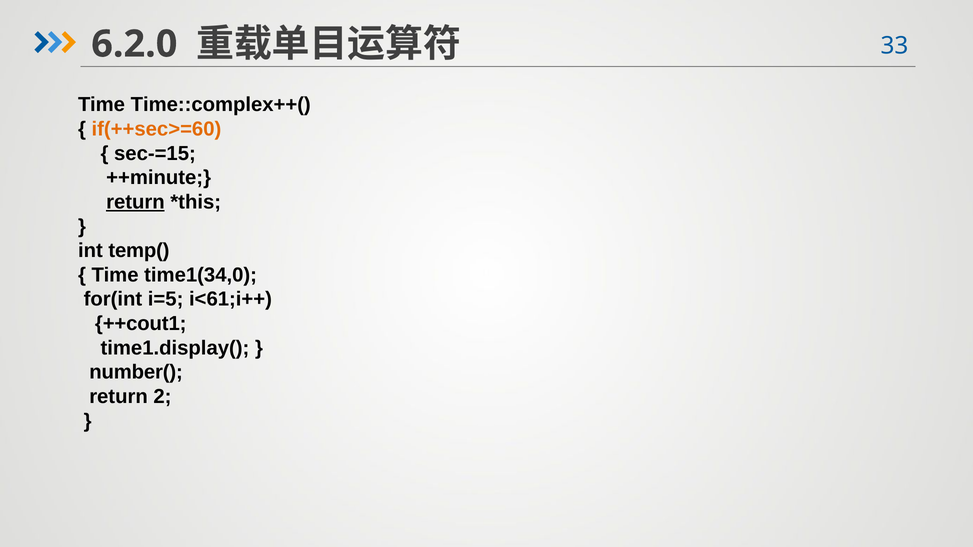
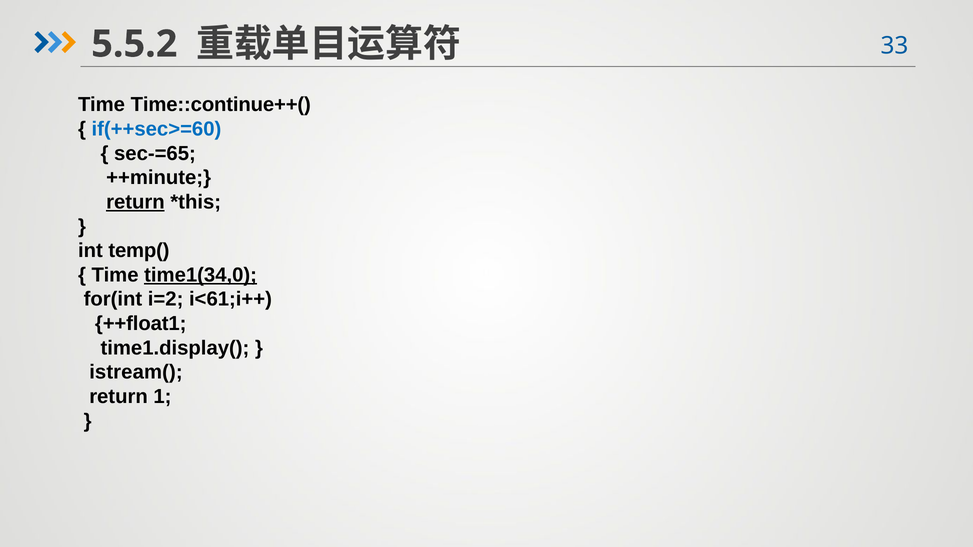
6.2.0: 6.2.0 -> 5.5.2 (134, 44)
Time::complex++(: Time::complex++( -> Time::continue++( (221, 105)
if(++sec>=60 colour: orange -> blue (156, 129)
sec-=15: sec-=15 -> sec-=65 (155, 153)
time1(34,0 underline: none -> present (201, 275)
i=5: i=5 -> i=2 (166, 299)
++cout1: ++cout1 -> ++float1 (141, 324)
number(: number( -> istream( (136, 372)
2: 2 -> 1 (162, 397)
